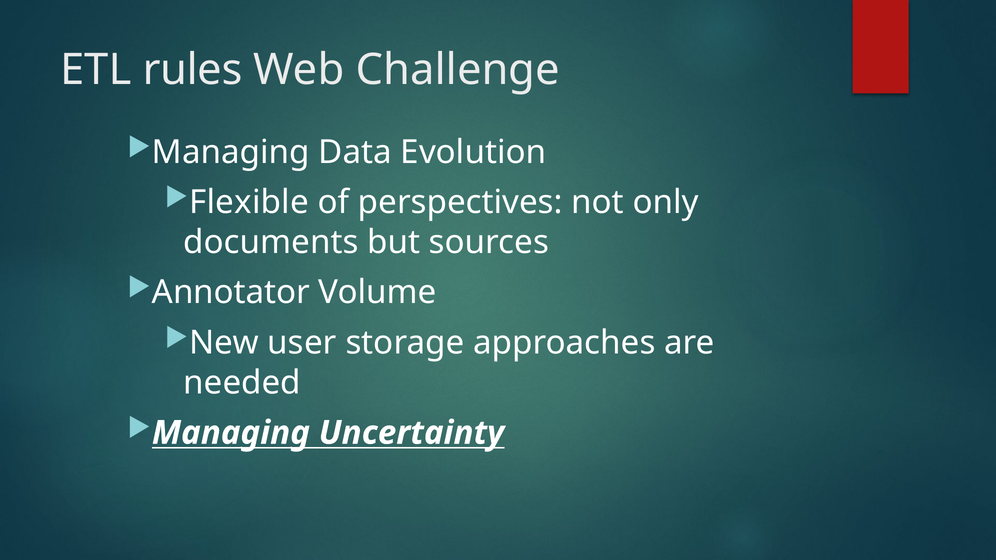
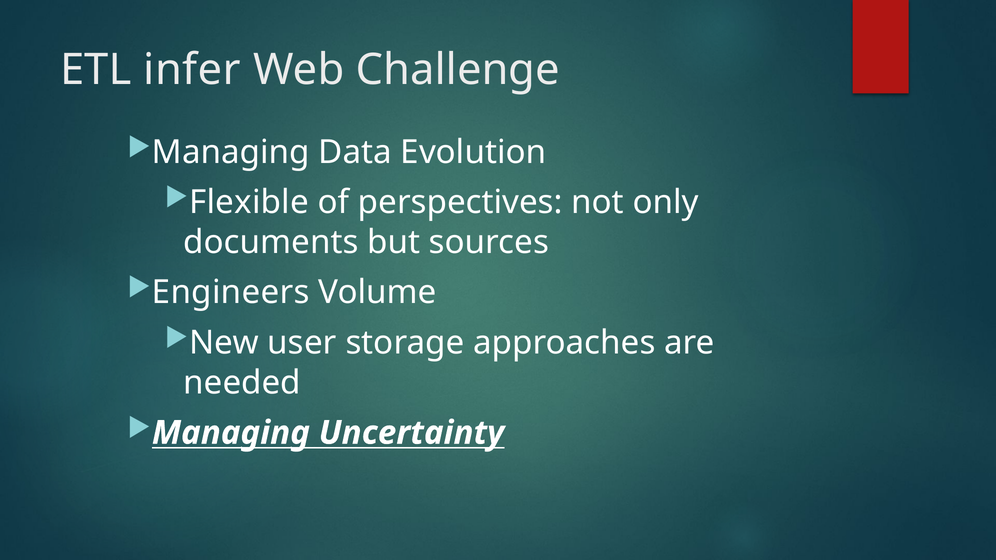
rules: rules -> infer (192, 70)
Annotator: Annotator -> Engineers (231, 293)
